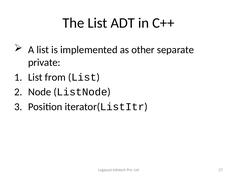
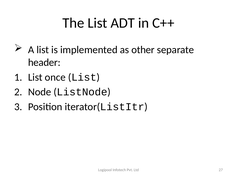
private: private -> header (44, 62)
from: from -> once (55, 77)
